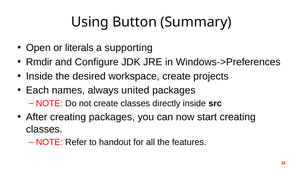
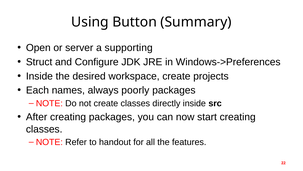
literals: literals -> server (79, 48)
Rmdir: Rmdir -> Struct (39, 62)
united: united -> poorly (135, 90)
